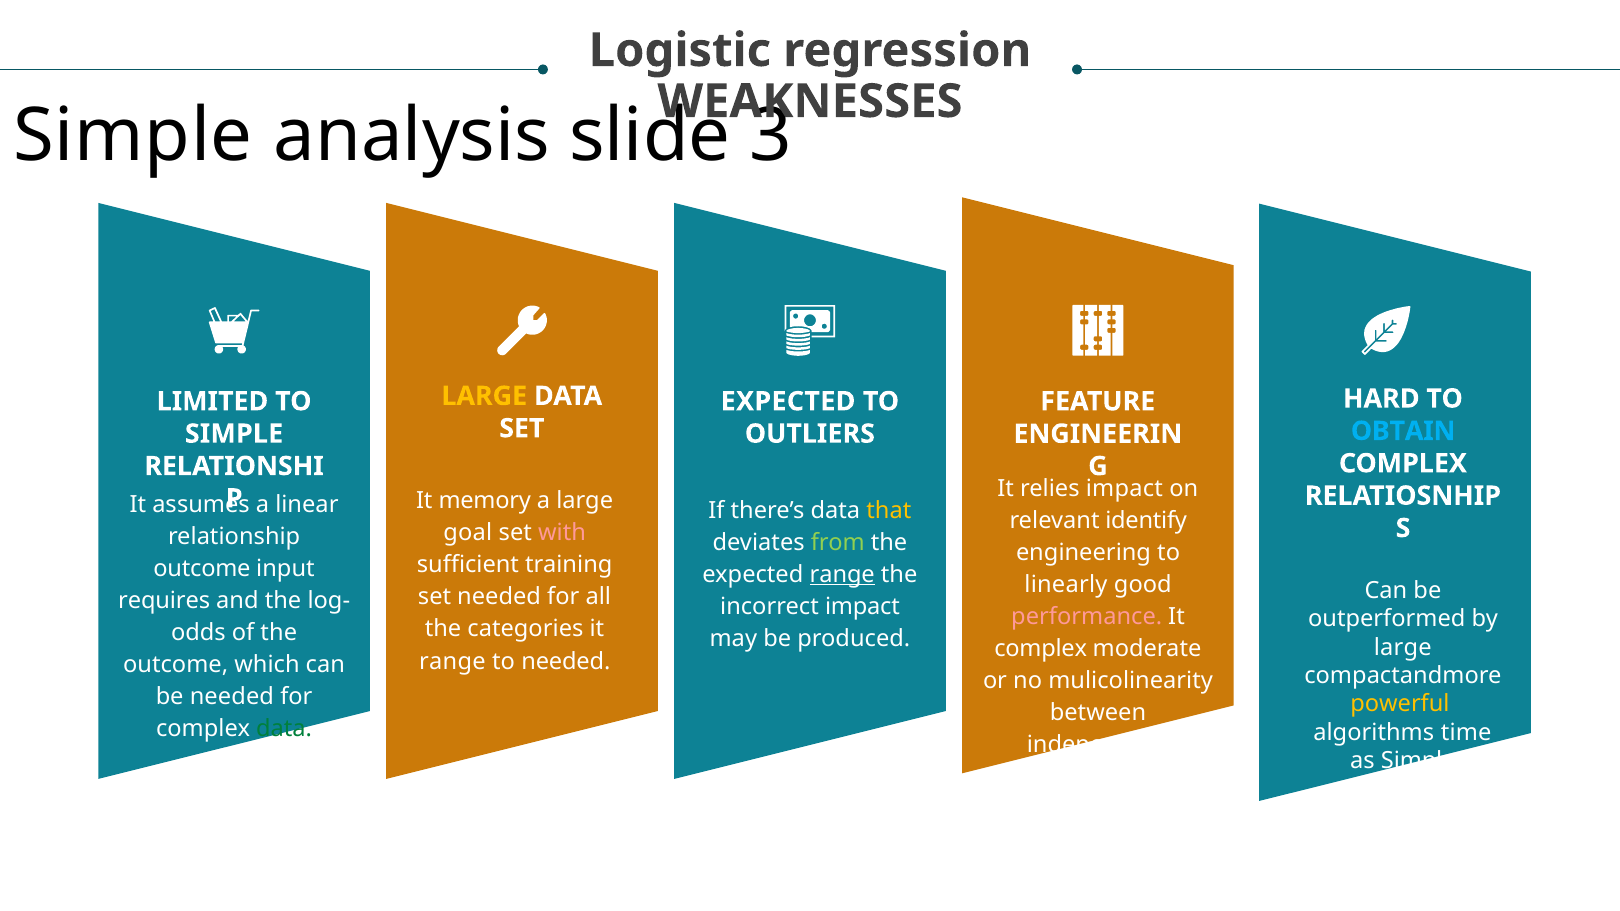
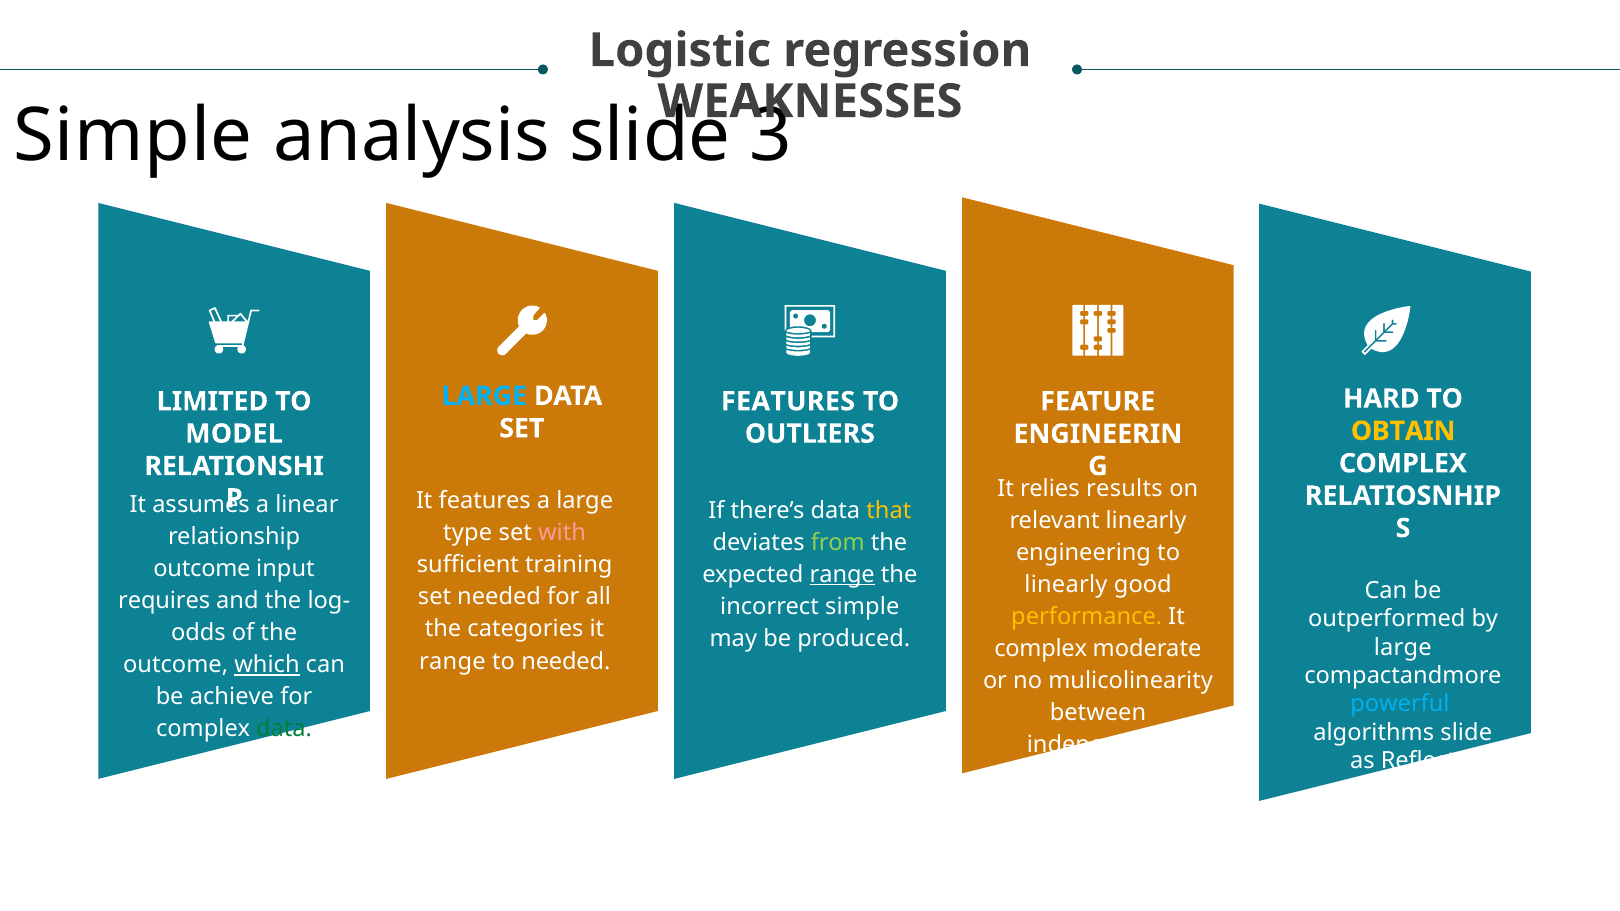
LARGE colour: yellow -> light blue (484, 396)
EXPECTED: EXPECTED -> FEATURES (788, 402)
OBTAIN colour: light blue -> yellow (1403, 431)
SIMPLE: SIMPLE -> MODEL (234, 434)
relies impact: impact -> results (1124, 489)
It memory: memory -> features (485, 501)
relevant identify: identify -> linearly (1146, 521)
goal: goal -> type (468, 533)
incorrect impact: impact -> simple (862, 607)
performance colour: pink -> yellow (1087, 617)
which underline: none -> present (267, 665)
be needed: needed -> achieve (232, 697)
powerful colour: yellow -> light blue (1400, 704)
algorithms time: time -> slide (1466, 733)
as Simple: Simple -> Reflect (1418, 761)
